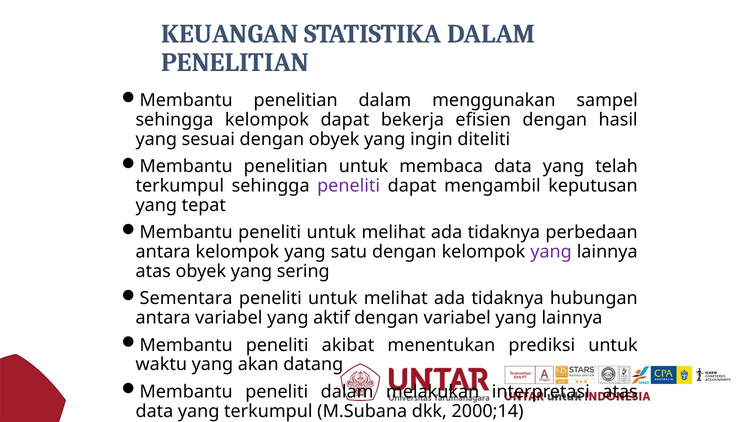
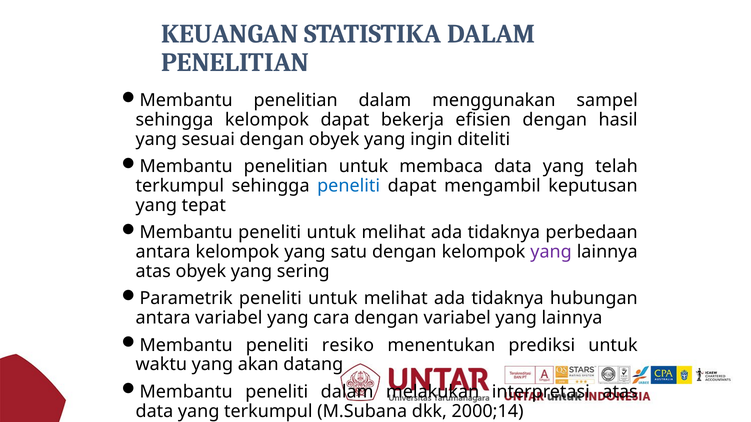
peneliti colour: purple -> blue (349, 186)
Sementara: Sementara -> Parametrik (186, 299)
aktif: aktif -> cara (331, 318)
akibat: akibat -> resiko (348, 345)
